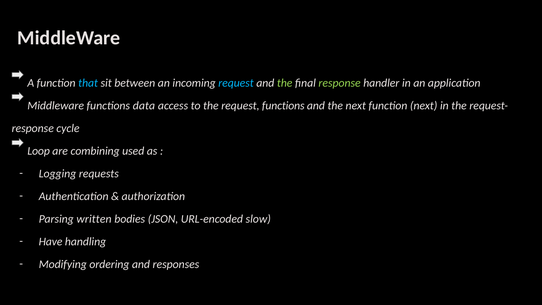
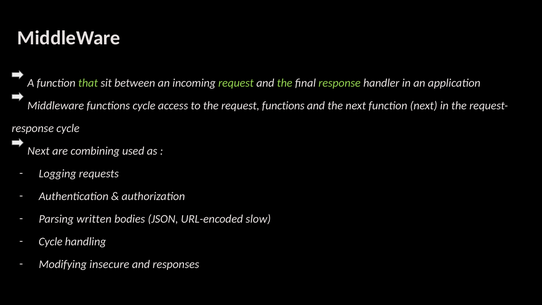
that colour: light blue -> light green (88, 83)
request colour: light blue -> light green (236, 83)
functions data: data -> cycle (144, 106)
Loop: Loop -> Next (39, 151)
Have: Have -> Cycle (51, 242)
ordering: ordering -> insecure (109, 264)
